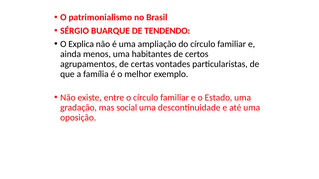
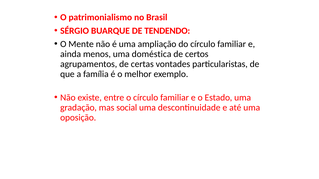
Explica: Explica -> Mente (81, 44)
habitantes: habitantes -> doméstica (152, 54)
